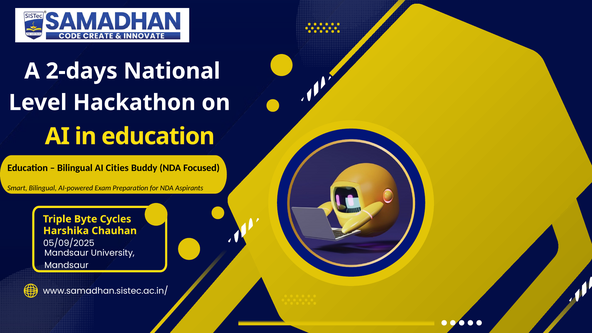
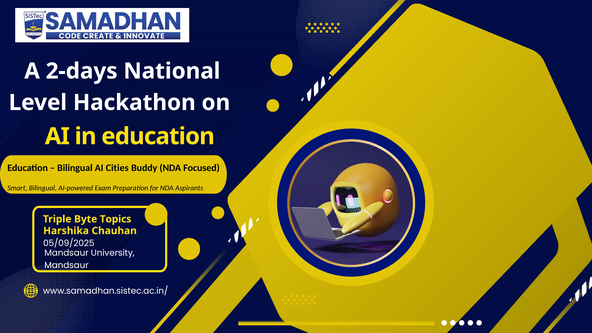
Cycles: Cycles -> Topics (116, 219)
